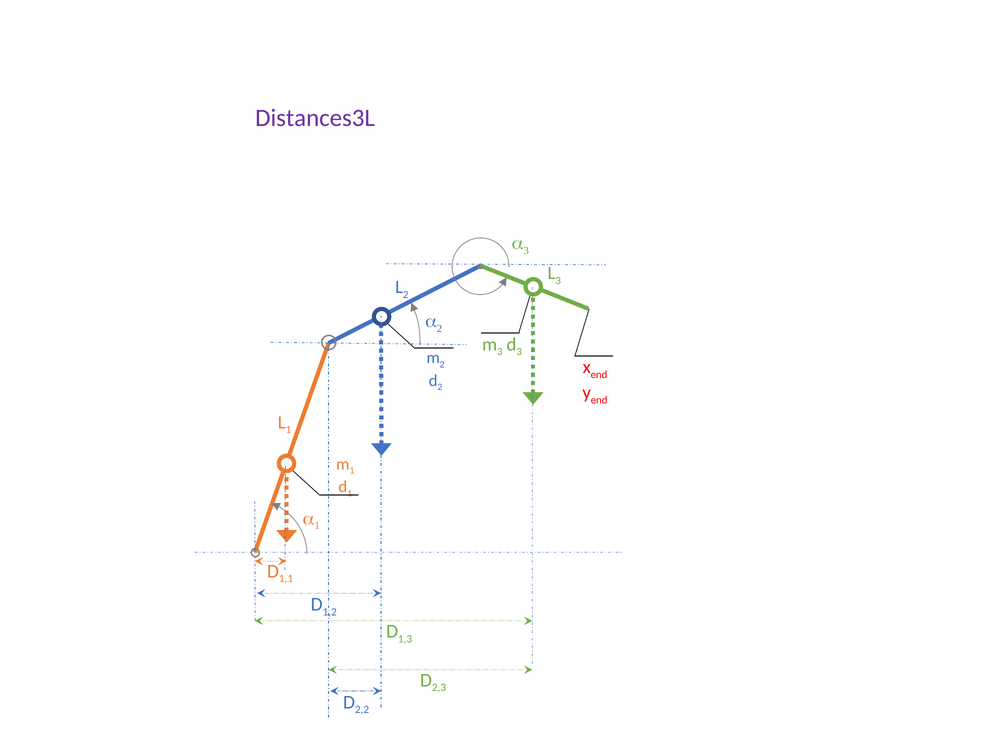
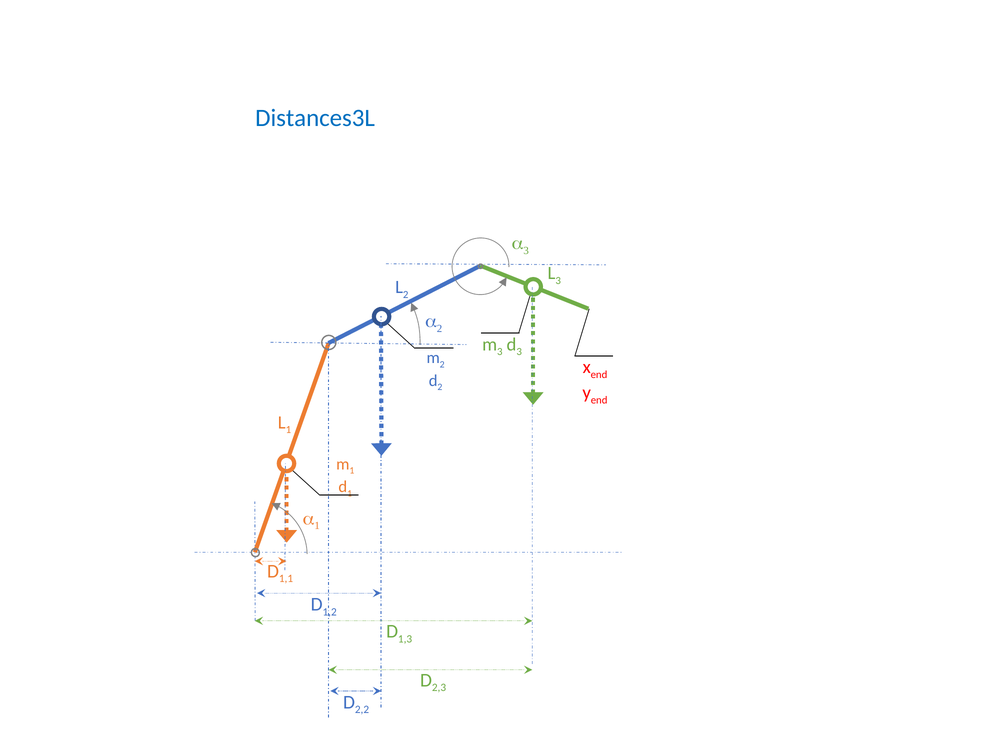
Distances3L colour: purple -> blue (315, 118)
